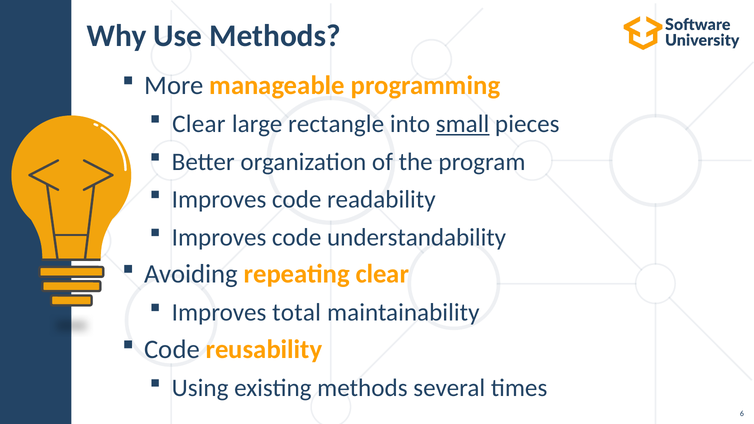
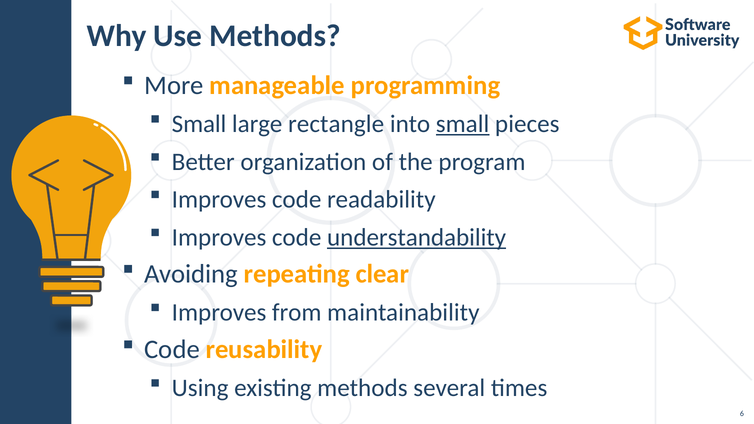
Clear: Clear -> Small (199, 124)
understandability underline: none -> present (417, 237)
total: total -> from (297, 313)
